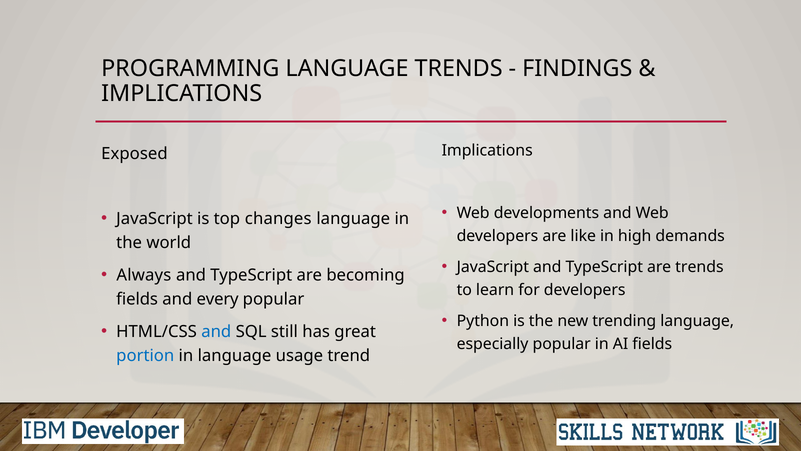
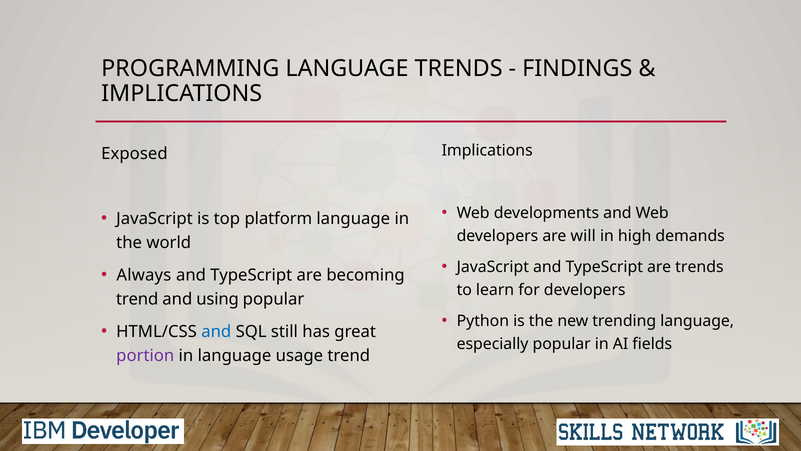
changes: changes -> platform (278, 218)
like: like -> will (583, 236)
fields: fields -> trend (137, 299)
every: every -> using (218, 299)
portion colour: blue -> purple (145, 355)
